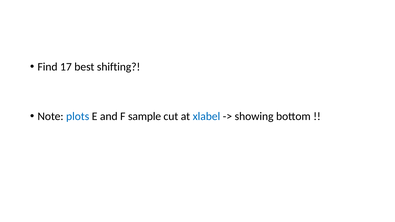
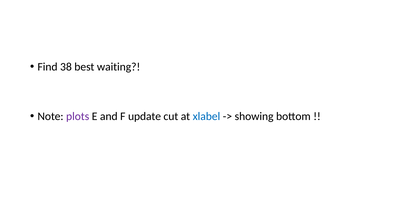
17: 17 -> 38 (66, 67)
shifting: shifting -> waiting (119, 67)
plots colour: blue -> purple (78, 116)
sample: sample -> update (145, 116)
